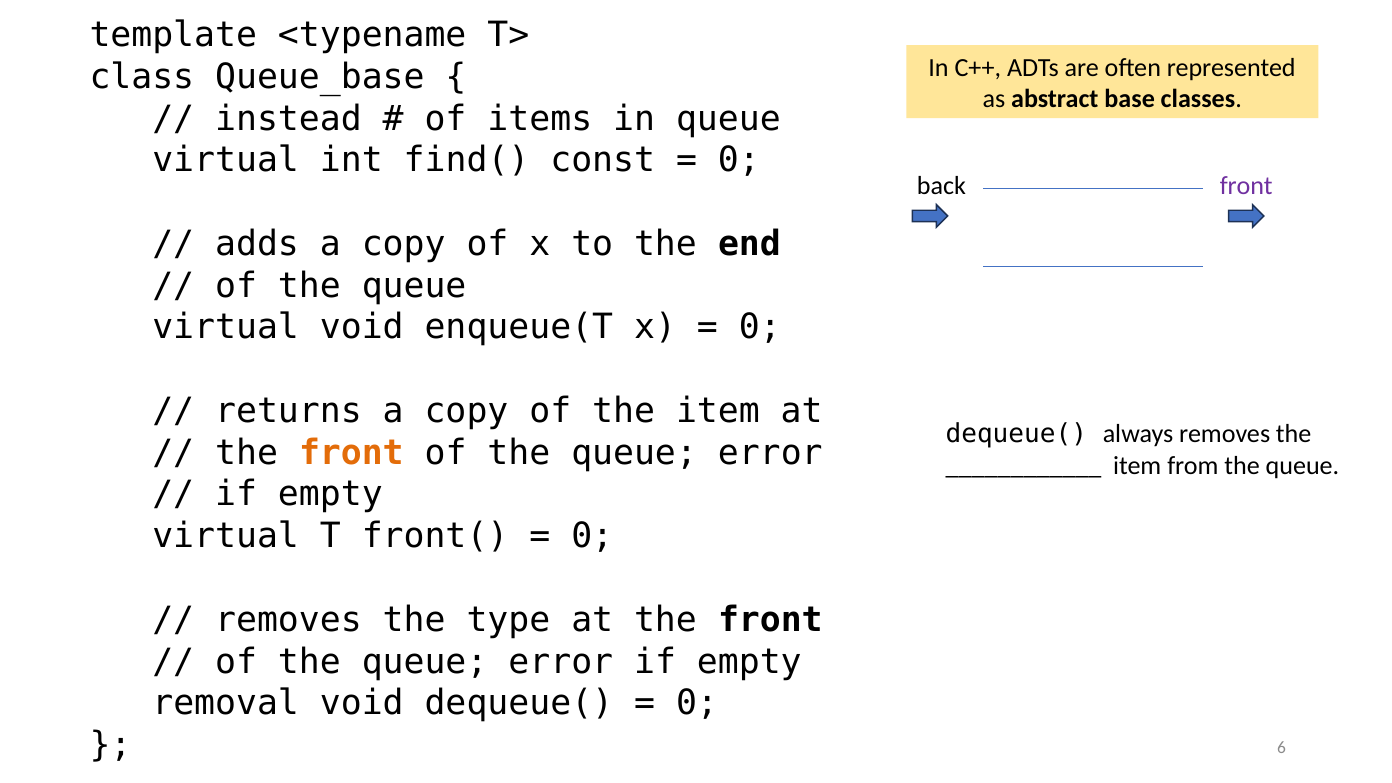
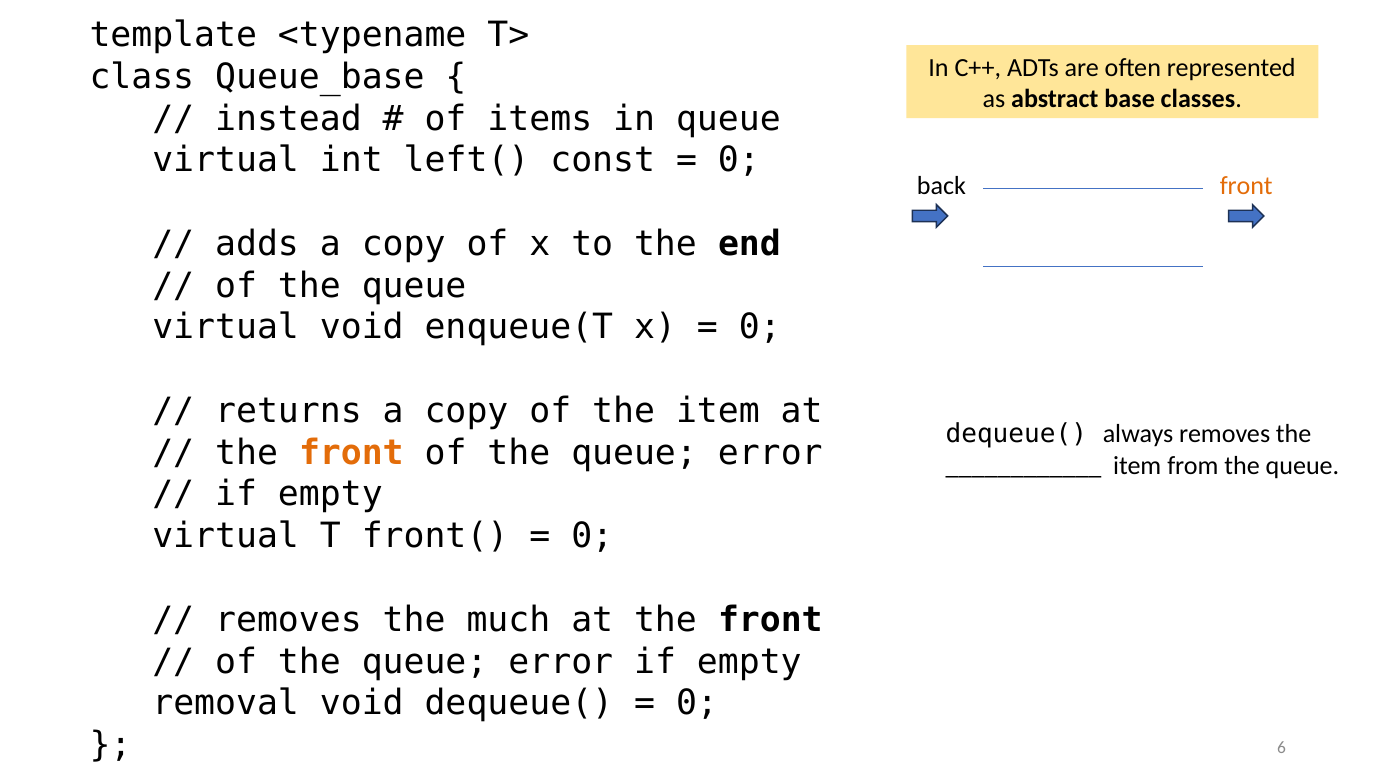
find(: find( -> left( (467, 160)
front colour: purple -> orange (1246, 186)
type: type -> much (508, 620)
